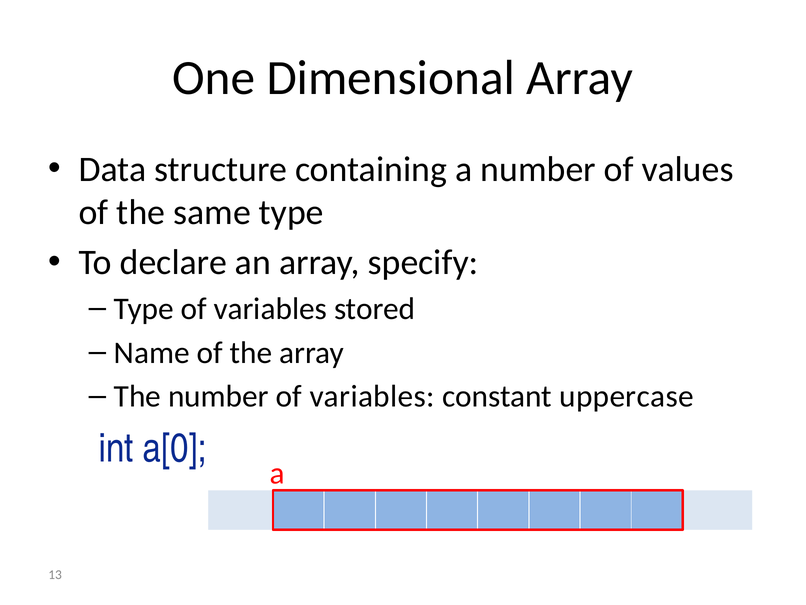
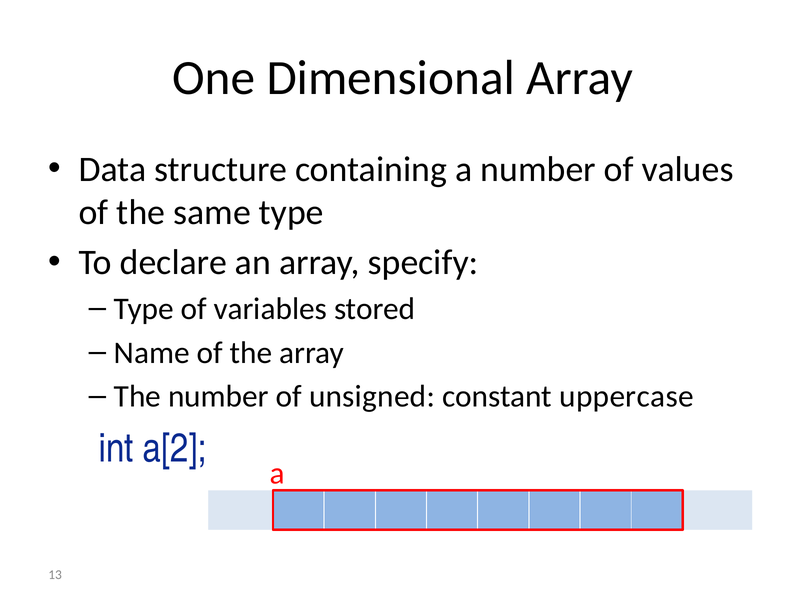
number of variables: variables -> unsigned (372, 396)
a[0: a[0 -> a[2 (175, 448)
